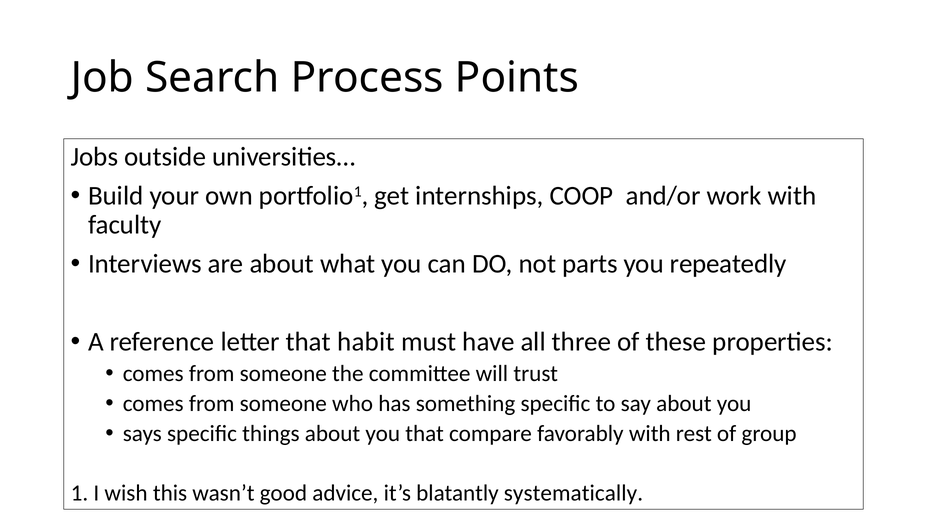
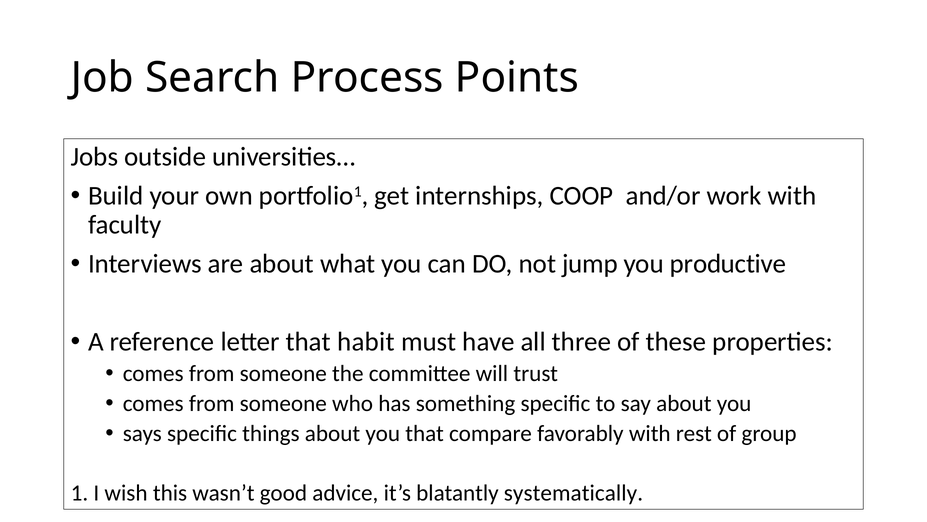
parts: parts -> jump (590, 264)
repeatedly: repeatedly -> productive (728, 264)
